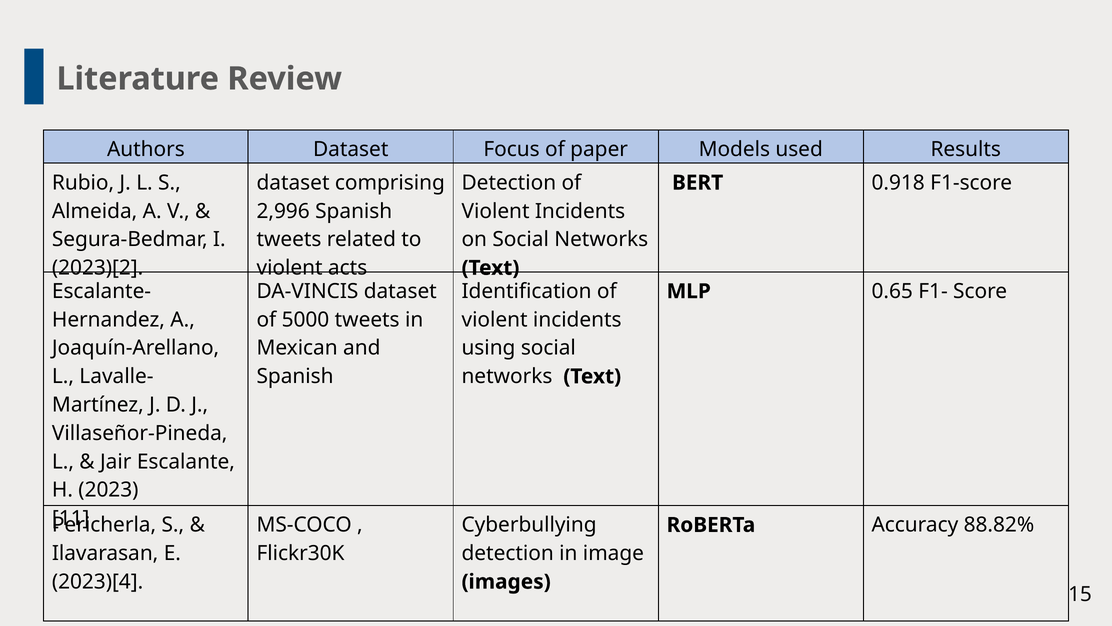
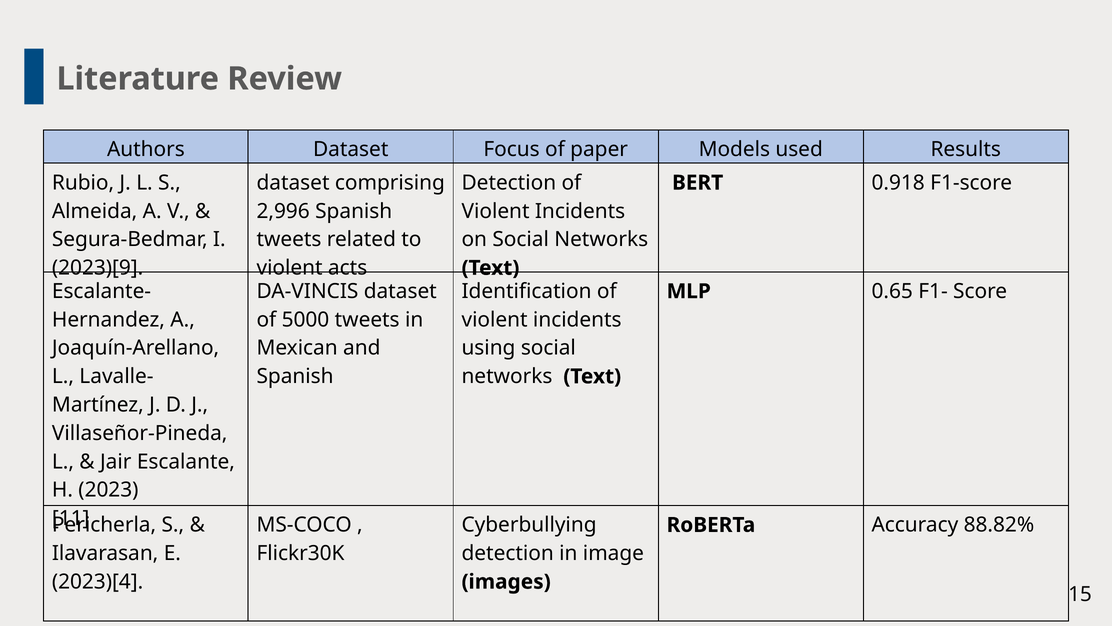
2023)[2: 2023)[2 -> 2023)[9 (98, 268)
